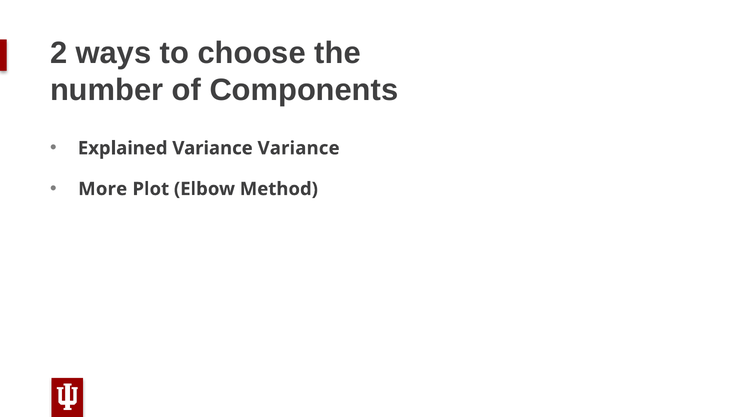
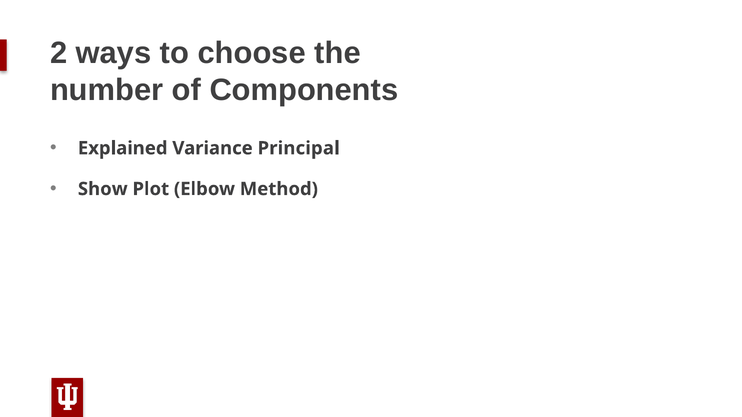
Variance Variance: Variance -> Principal (299, 148)
More: More -> Show (103, 189)
